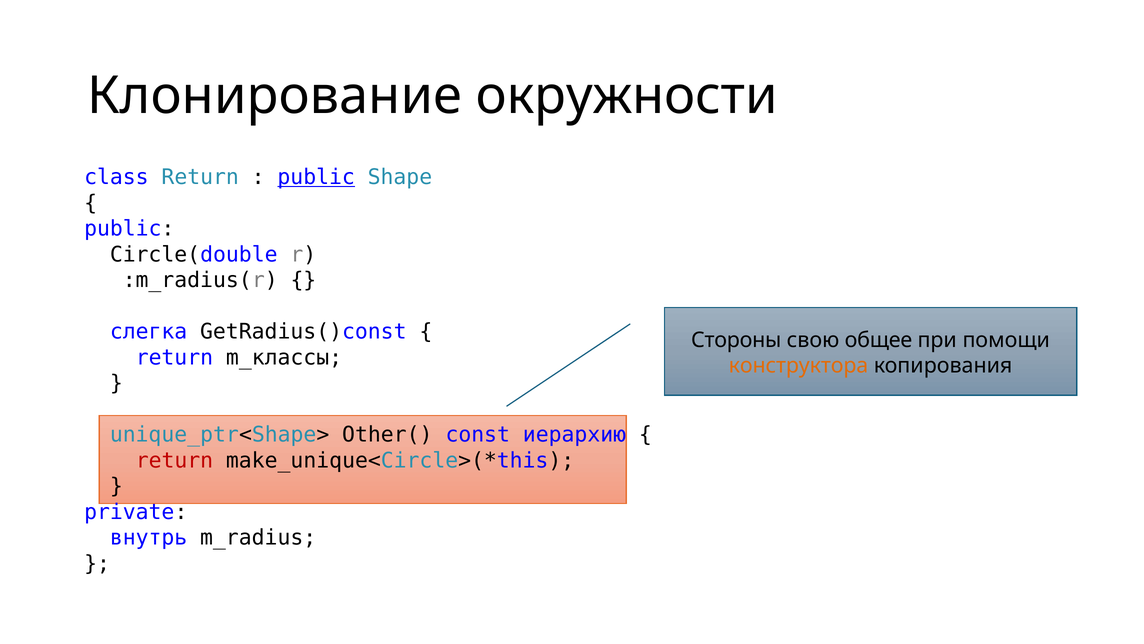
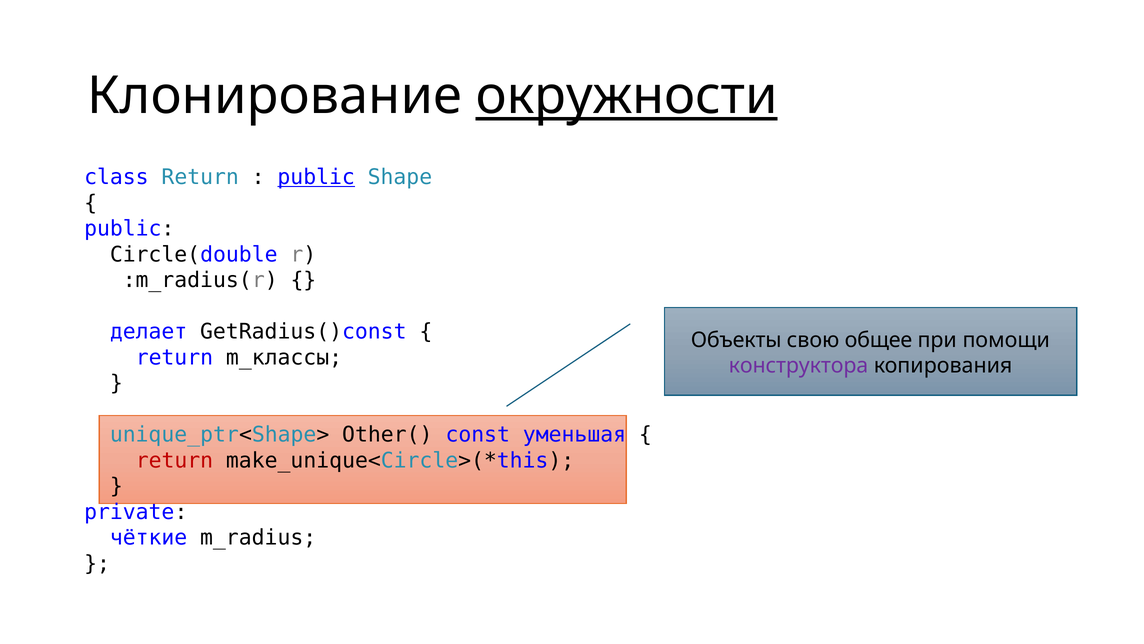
окружности underline: none -> present (627, 96)
слегка: слегка -> делает (149, 332)
Стороны: Стороны -> Объекты (736, 340)
конструктора colour: orange -> purple (798, 365)
иерархию: иерархию -> уменьшая (574, 435)
внутрь: внутрь -> чёткие (149, 537)
